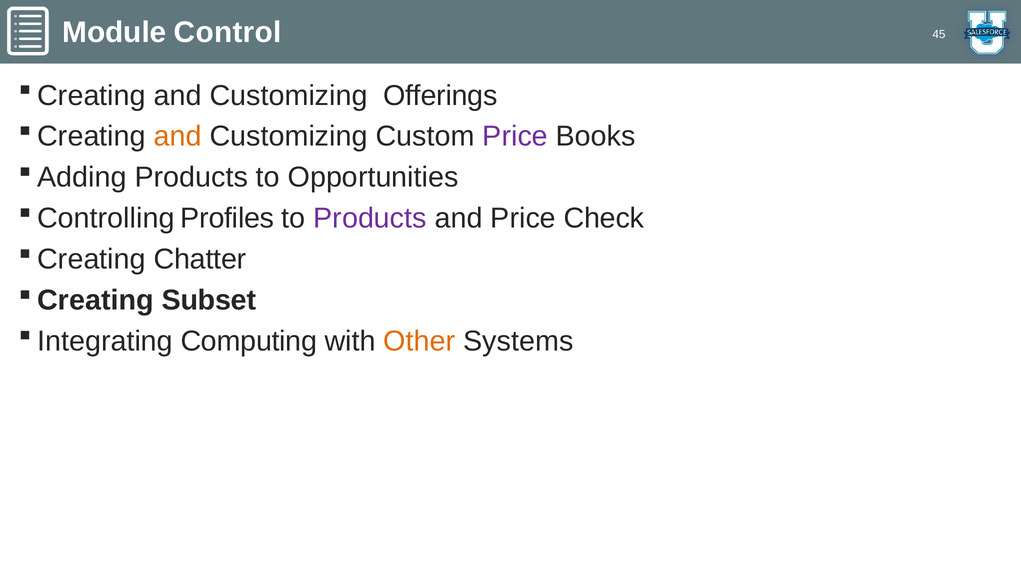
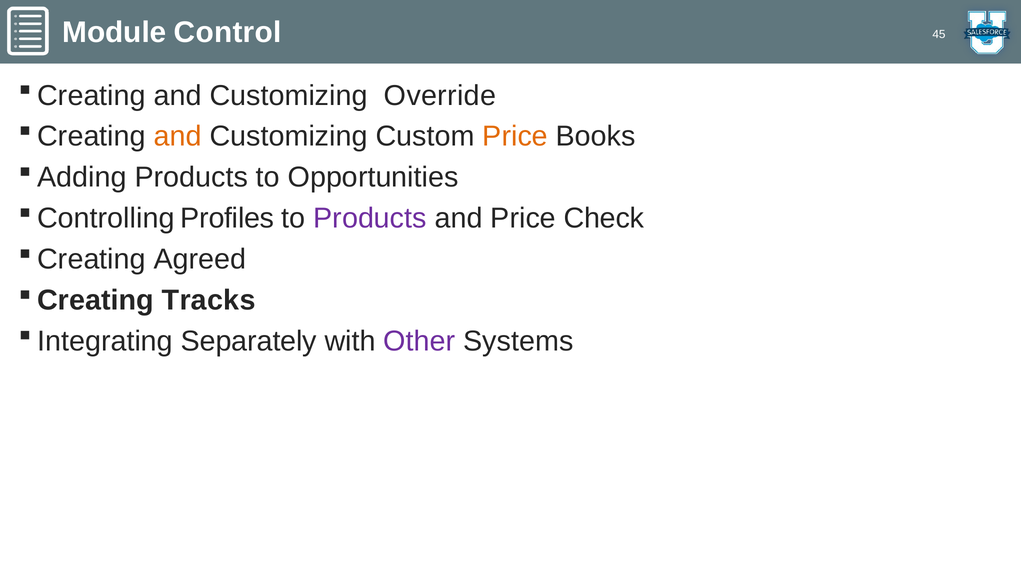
Offerings: Offerings -> Override (440, 95)
Price colour: purple -> orange (515, 136)
Chatter: Chatter -> Agreed (200, 259)
Subset: Subset -> Tracks (209, 300)
Computing: Computing -> Separately (249, 341)
Other colour: orange -> purple (419, 341)
